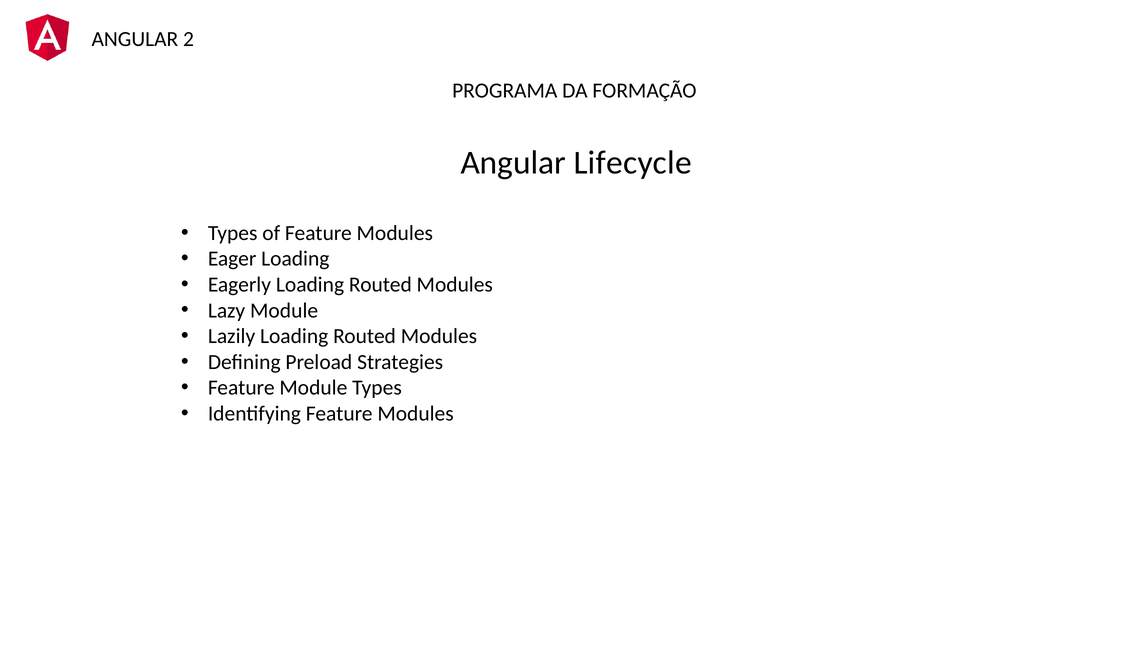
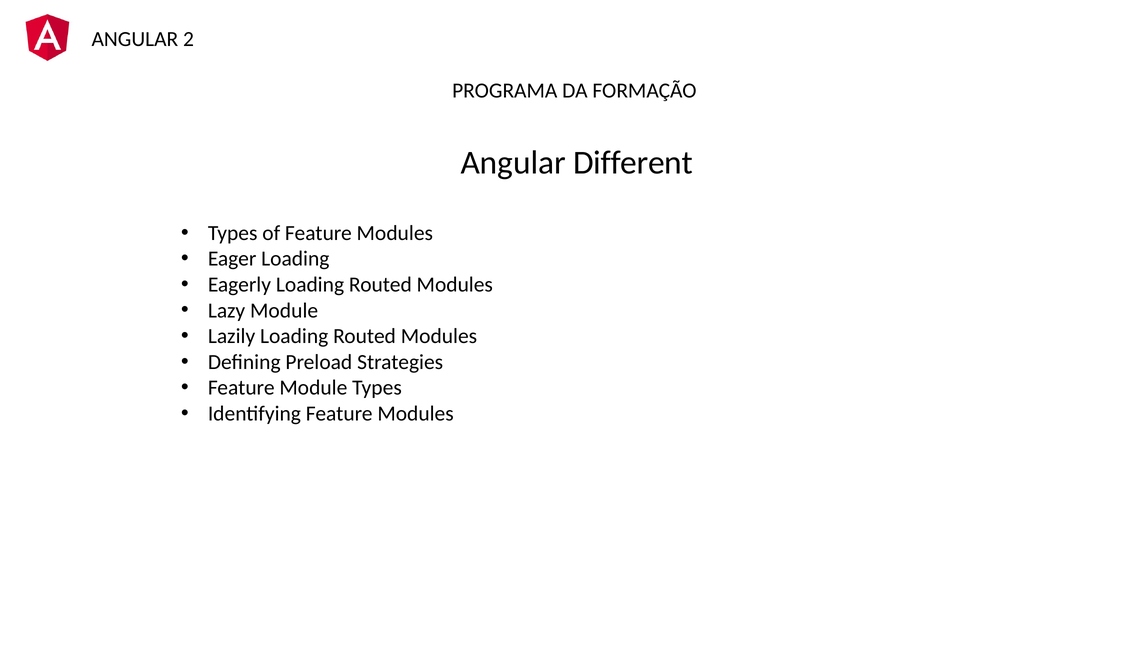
Lifecycle: Lifecycle -> Different (633, 163)
